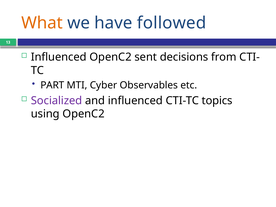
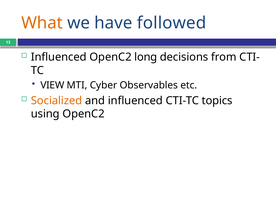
sent: sent -> long (146, 57)
PART: PART -> VIEW (52, 85)
Socialized colour: purple -> orange (57, 101)
